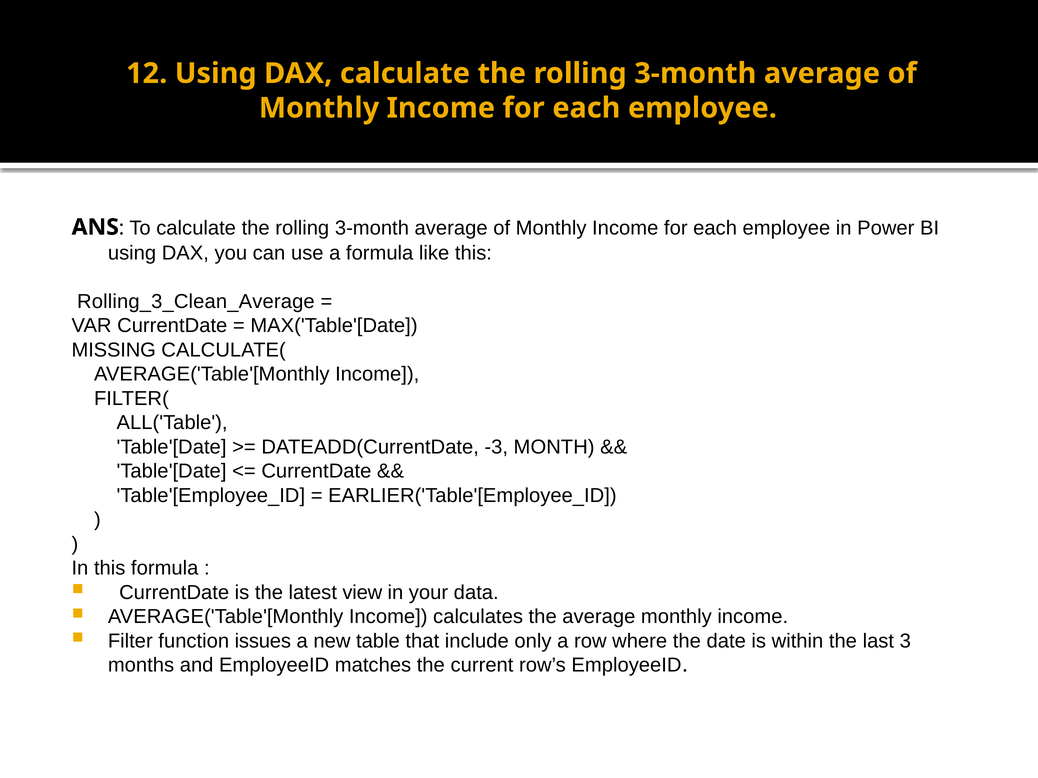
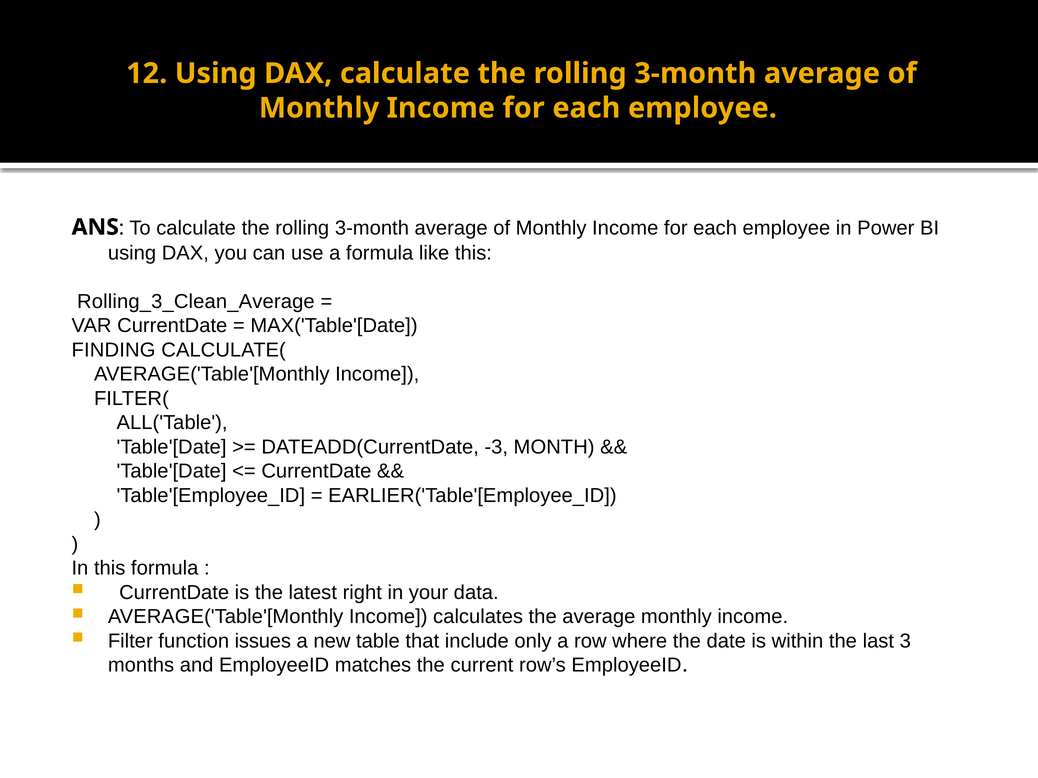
MISSING: MISSING -> FINDING (114, 350)
view: view -> right (362, 593)
